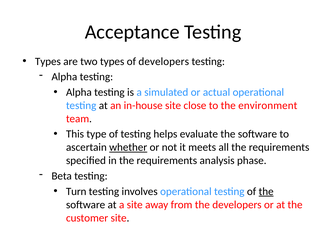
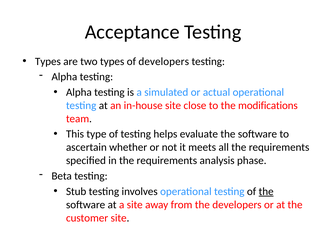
environment: environment -> modifications (268, 106)
whether underline: present -> none (128, 147)
Turn: Turn -> Stub (76, 192)
